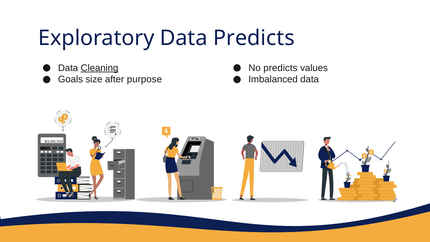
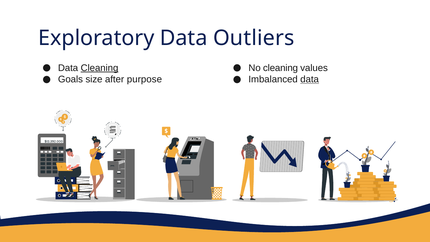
Data Predicts: Predicts -> Outliers (254, 38)
No predicts: predicts -> cleaning (280, 68)
data underline: none -> present (310, 79)
